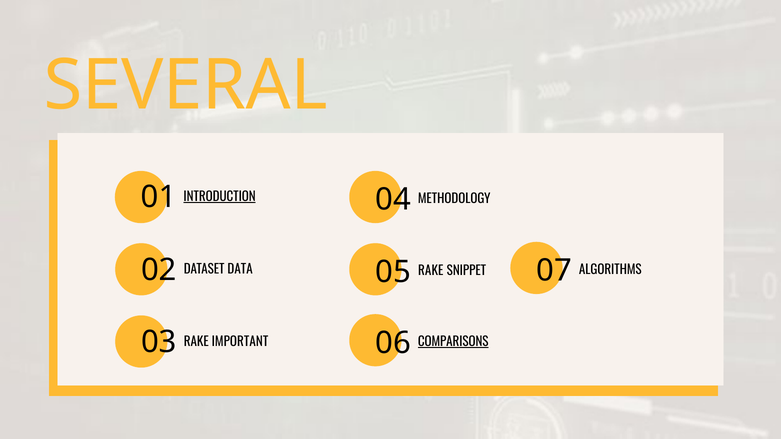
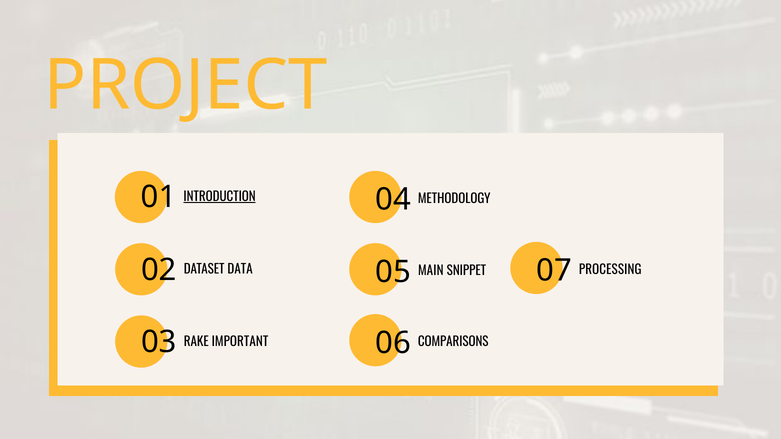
SEVERAL: SEVERAL -> PROJECT (186, 86)
ALGORITHMS: ALGORITHMS -> PROCESSING (610, 270)
RAKE: RAKE -> MAIN (431, 271)
COMPARISONS underline: present -> none (453, 342)
